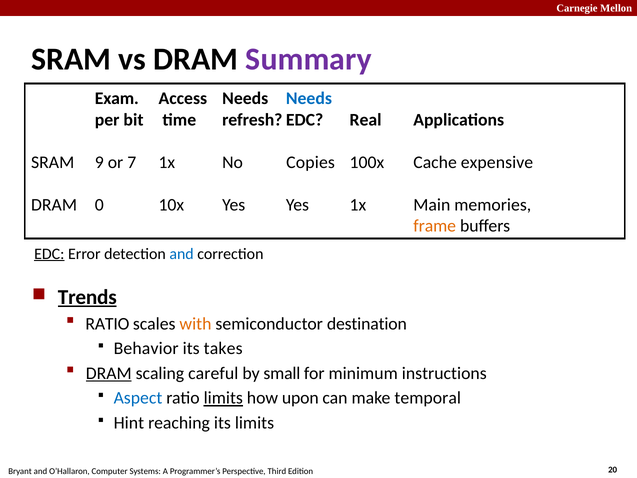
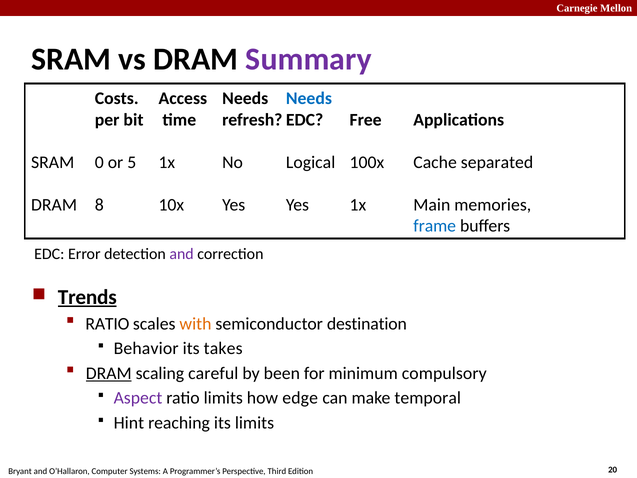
Exam: Exam -> Costs (117, 98)
Real: Real -> Free (366, 120)
9: 9 -> 0 (99, 162)
7: 7 -> 5 (132, 162)
Copies: Copies -> Logical (311, 162)
expensive: expensive -> separated (497, 162)
0: 0 -> 8 (99, 205)
frame colour: orange -> blue (435, 226)
EDC underline: present -> none (49, 254)
and colour: blue -> purple (182, 254)
small: small -> been (282, 373)
instructions: instructions -> compulsory (444, 373)
Aspect colour: blue -> purple (138, 398)
limits underline: present -> none (223, 398)
upon: upon -> edge (300, 398)
